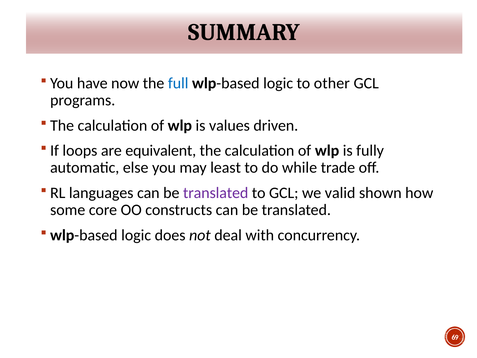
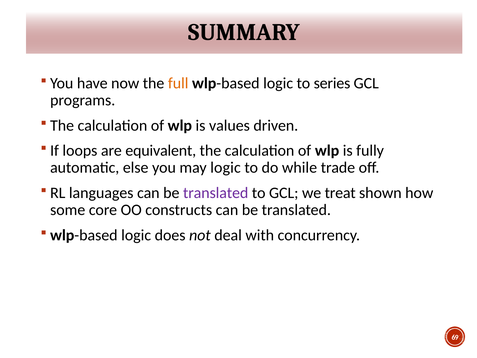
full colour: blue -> orange (178, 83)
other: other -> series (332, 83)
may least: least -> logic (225, 168)
valid: valid -> treat (340, 193)
